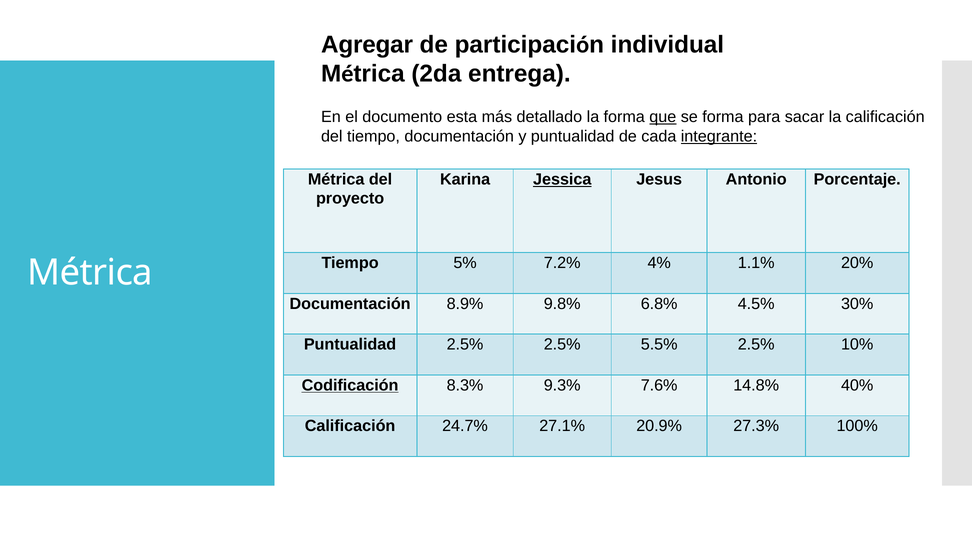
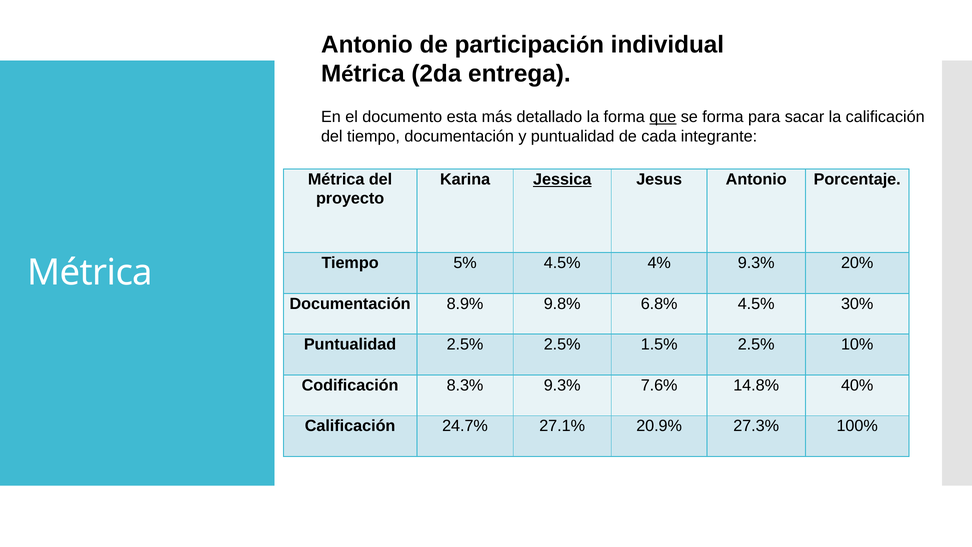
Agregar: Agregar -> Antonio (367, 45)
integrante underline: present -> none (719, 136)
5% 7.2%: 7.2% -> 4.5% (562, 263)
4% 1.1%: 1.1% -> 9.3% (756, 263)
5.5%: 5.5% -> 1.5% (659, 344)
Codificación underline: present -> none (350, 385)
